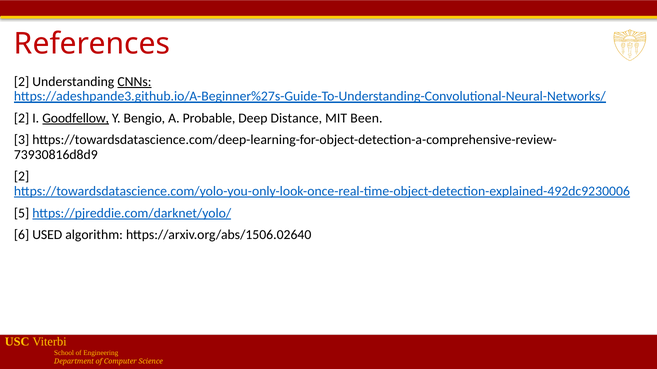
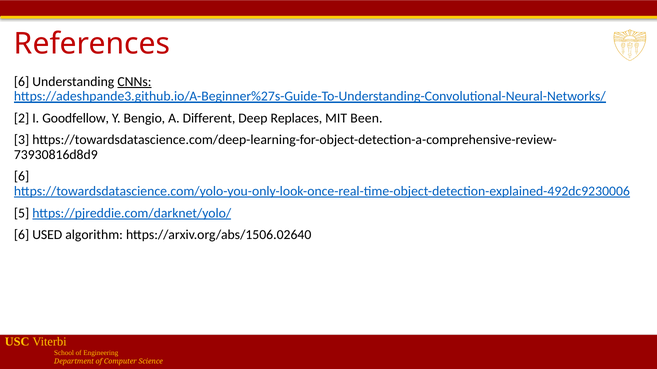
2: 2 -> 6 (22, 82)
Goodfellow underline: present -> none (76, 118)
Probable: Probable -> Different (209, 118)
Distance: Distance -> Replaces (296, 118)
2: 2 -> 6 (22, 176)
